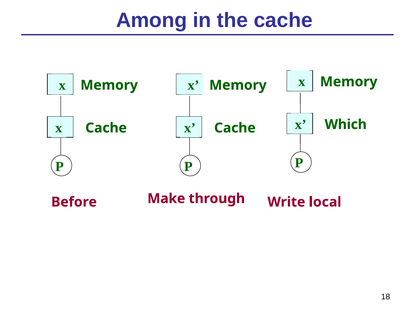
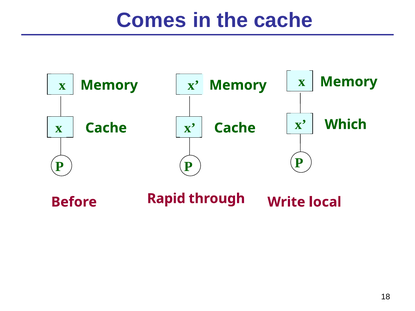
Among: Among -> Comes (151, 21)
Make: Make -> Rapid (166, 199)
